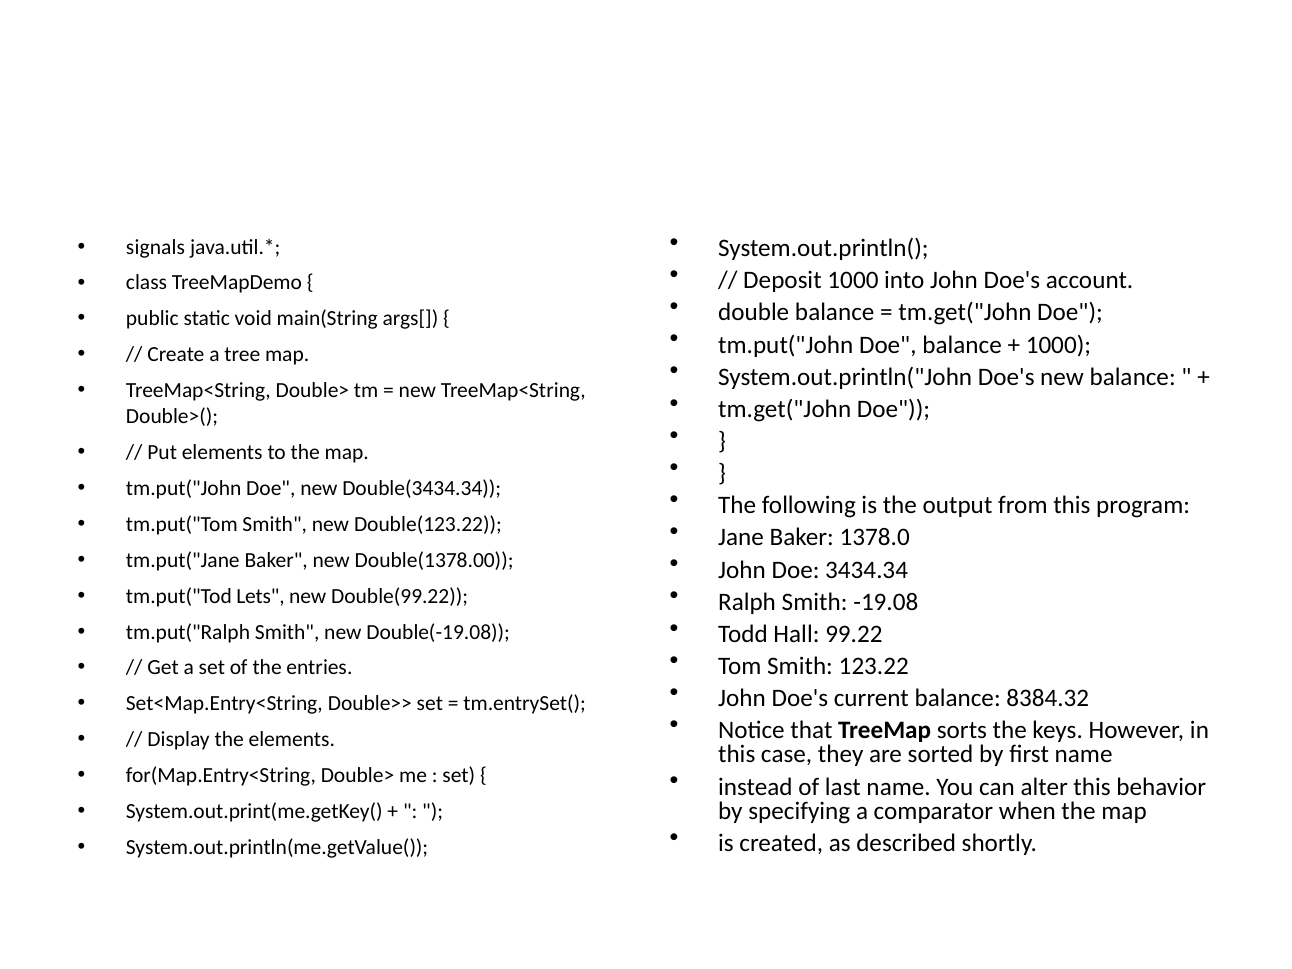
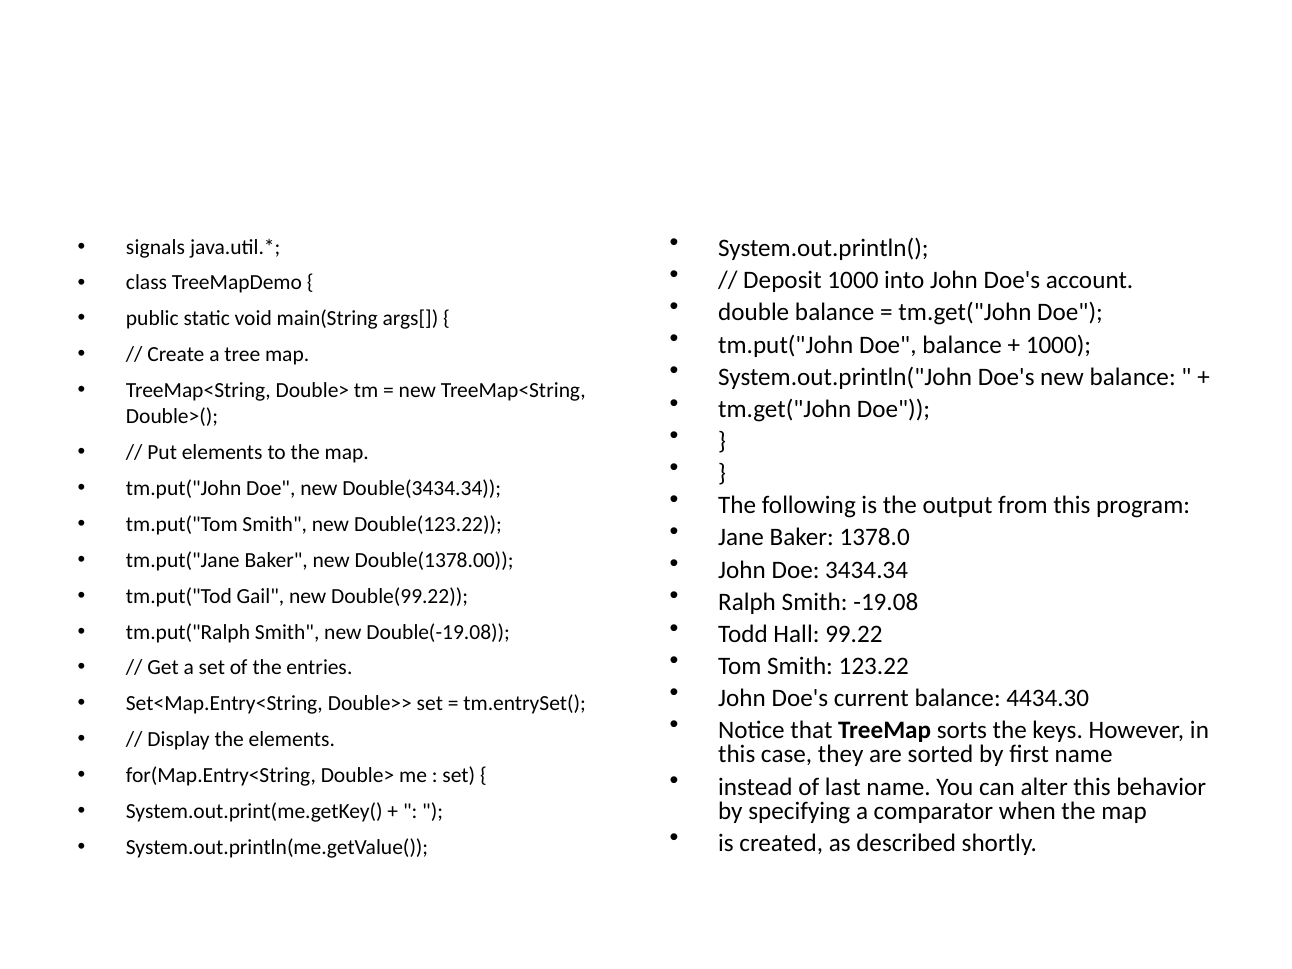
Lets: Lets -> Gail (260, 596)
8384.32: 8384.32 -> 4434.30 (1048, 698)
